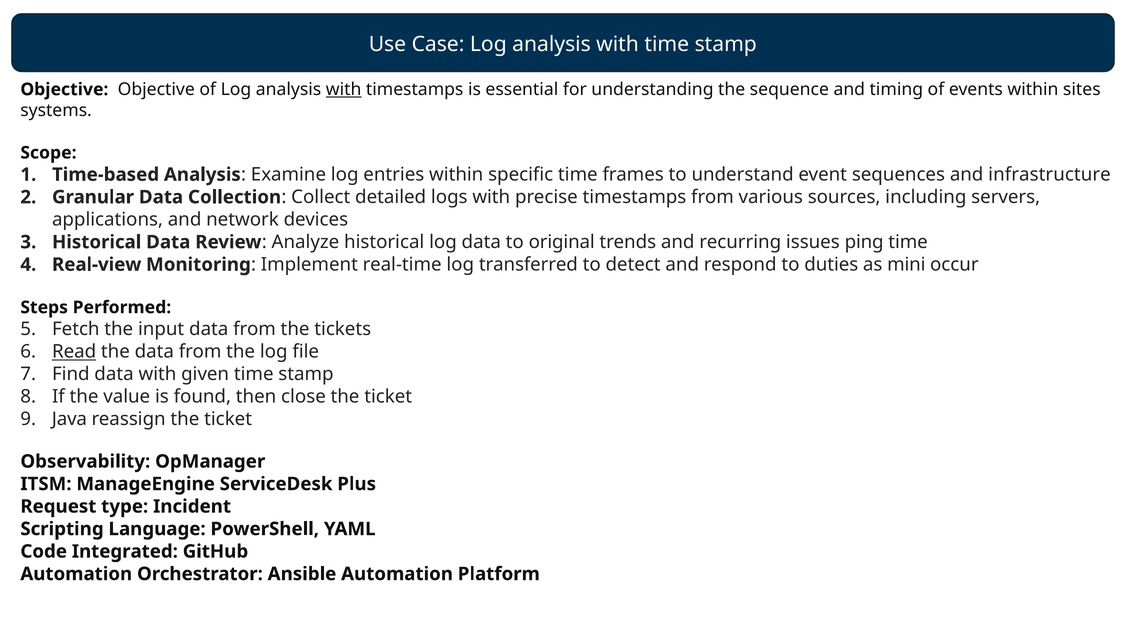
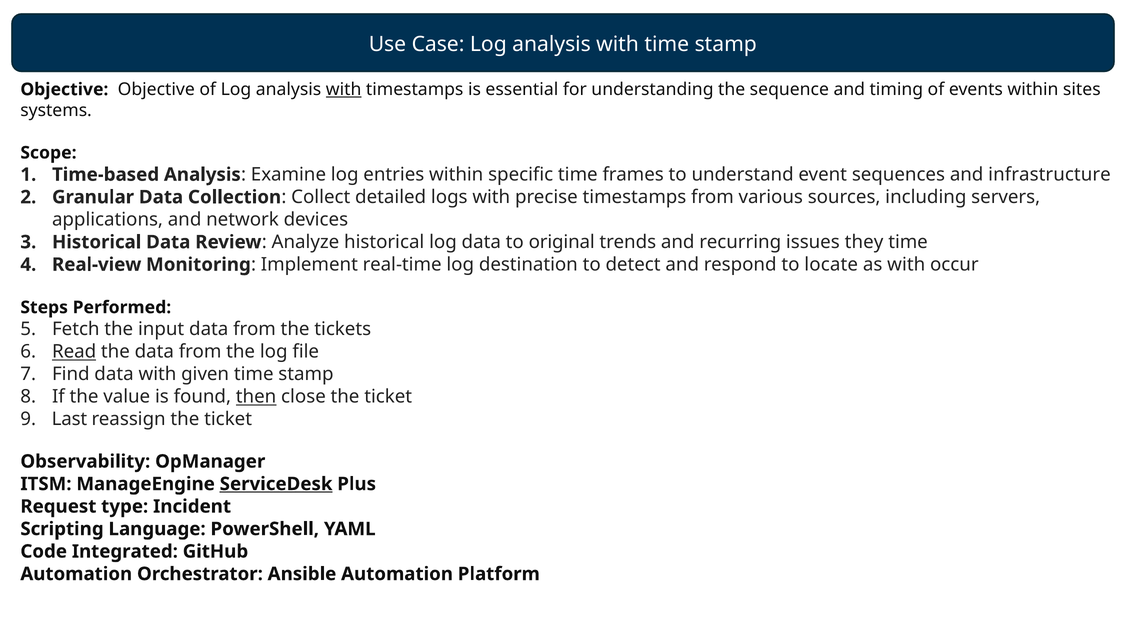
ping: ping -> they (864, 242)
transferred: transferred -> destination (528, 265)
duties: duties -> locate (831, 265)
as mini: mini -> with (906, 265)
then underline: none -> present (256, 397)
Java: Java -> Last (69, 420)
ServiceDesk underline: none -> present (276, 484)
